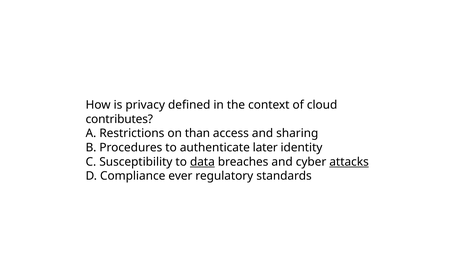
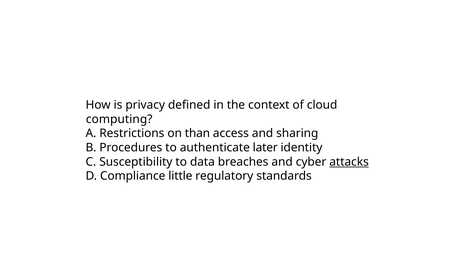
contributes: contributes -> computing (119, 119)
data underline: present -> none (202, 162)
ever: ever -> little (180, 176)
